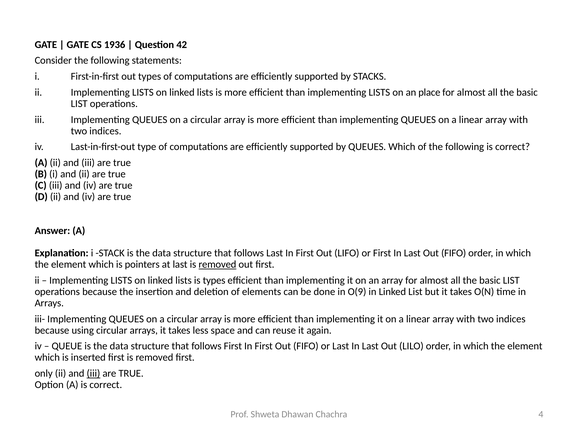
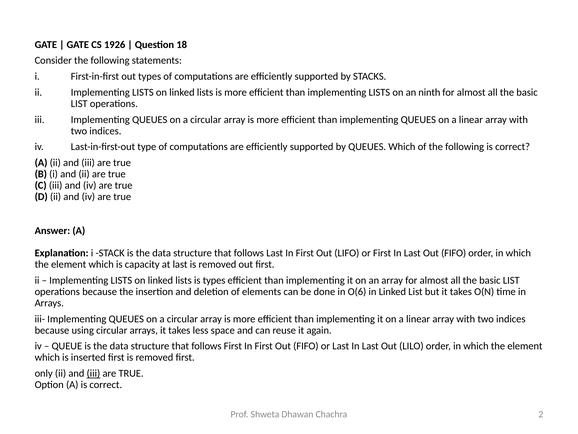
1936: 1936 -> 1926 (115, 45)
42: 42 -> 18 (182, 45)
place: place -> ninth (429, 92)
pointers: pointers -> capacity (142, 264)
removed underline: present -> none (217, 264)
O(9: O(9 -> O(6 (357, 291)
4: 4 -> 2 (541, 414)
